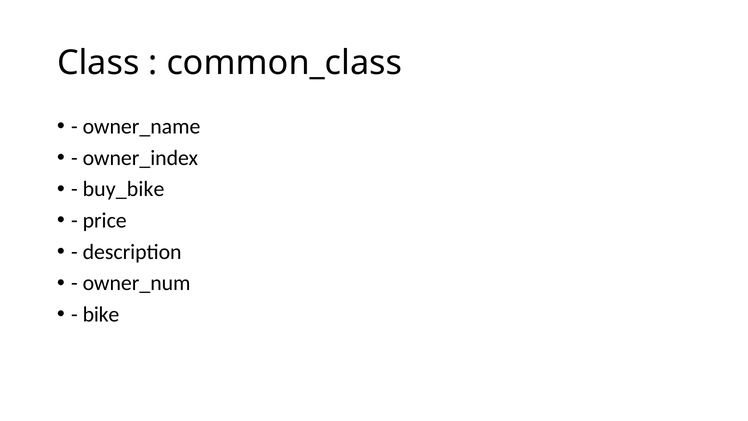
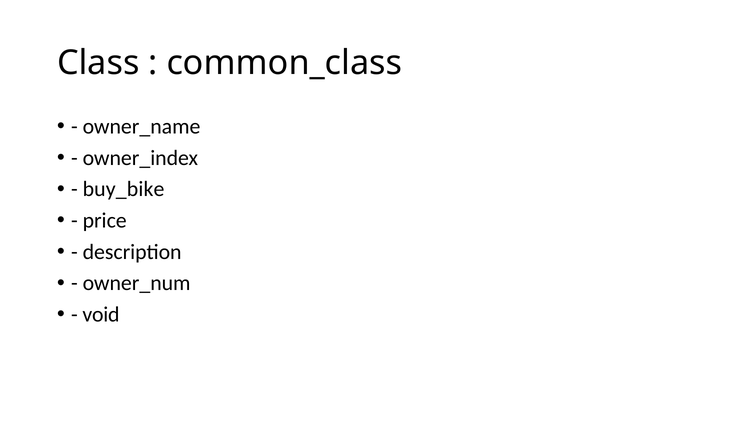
bike: bike -> void (101, 314)
